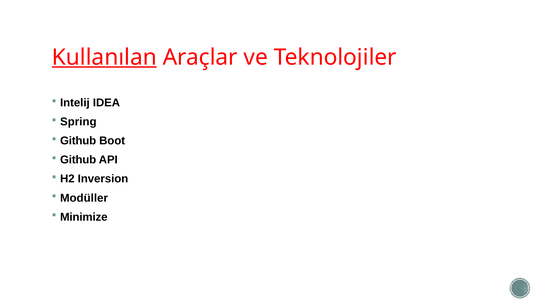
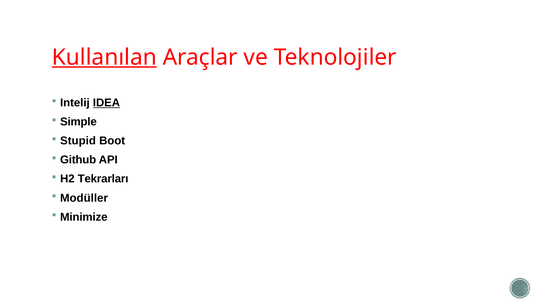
IDEA underline: none -> present (106, 103)
Spring: Spring -> Simple (78, 122)
Github: Github -> Stupid (78, 141)
Inversion: Inversion -> Tekrarları (103, 179)
